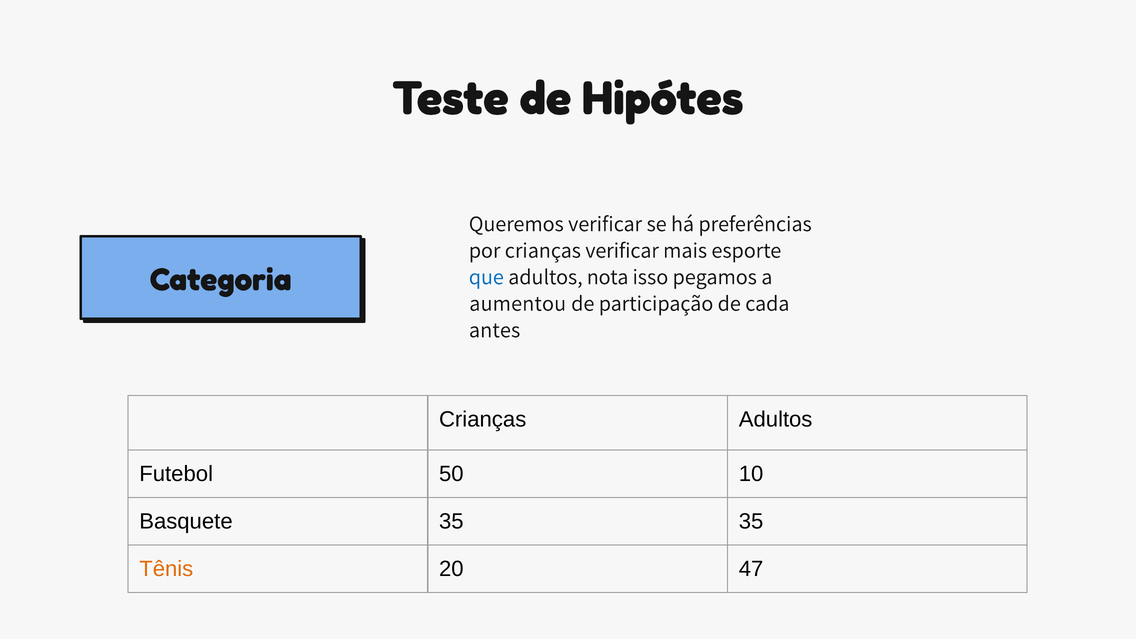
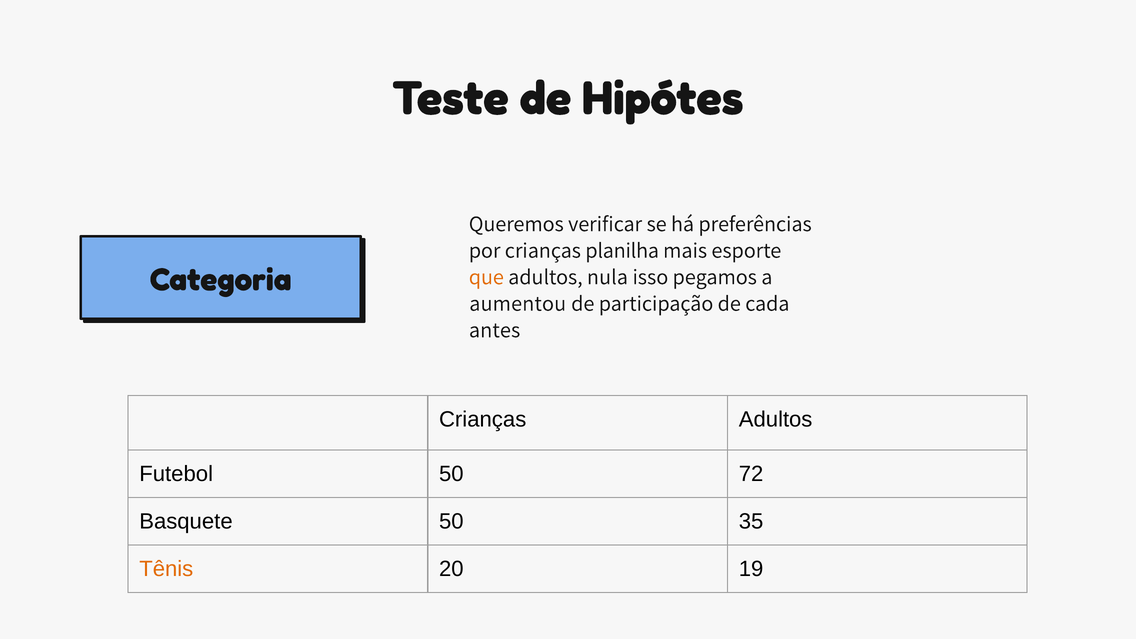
crianças verificar: verificar -> planilha (622, 250)
que colour: blue -> orange (486, 277)
nota: nota -> nula (607, 277)
10: 10 -> 72 (751, 474)
Basquete 35: 35 -> 50 (451, 522)
47: 47 -> 19 (751, 569)
